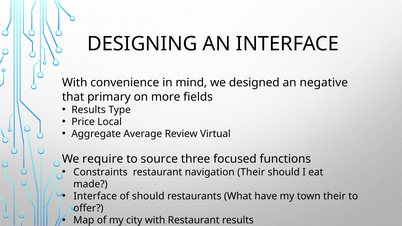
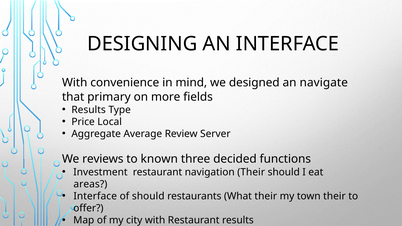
negative: negative -> navigate (324, 83)
Virtual: Virtual -> Server (215, 134)
require: require -> reviews (103, 159)
source: source -> known (159, 159)
focused: focused -> decided (235, 159)
Constraints: Constraints -> Investment (100, 172)
made: made -> areas (90, 184)
What have: have -> their (266, 196)
